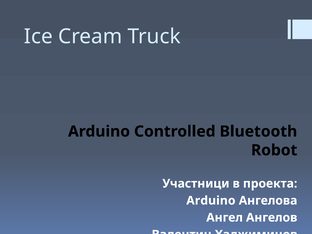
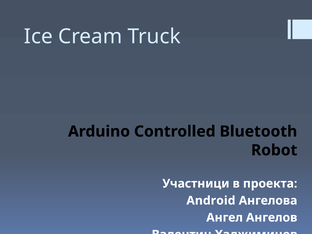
Arduino: Arduino -> Android (211, 201)
